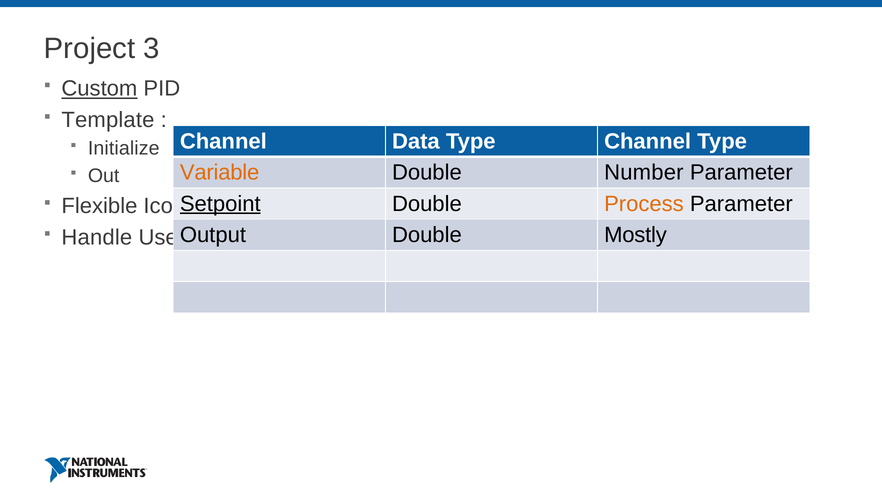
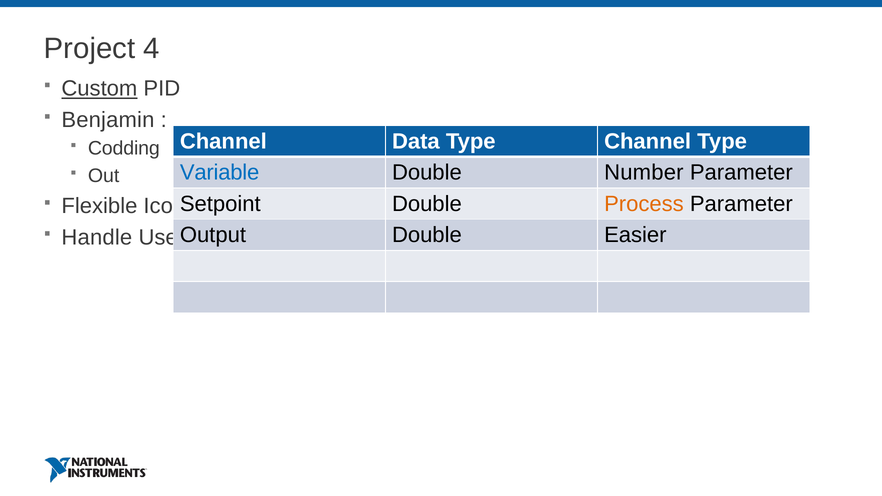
3: 3 -> 4 (152, 48)
Template: Template -> Benjamin (108, 120)
Initialize: Initialize -> Codding (124, 148)
Variable colour: orange -> blue (220, 173)
Setpoint underline: present -> none (220, 204)
Mostly: Mostly -> Easier (635, 235)
